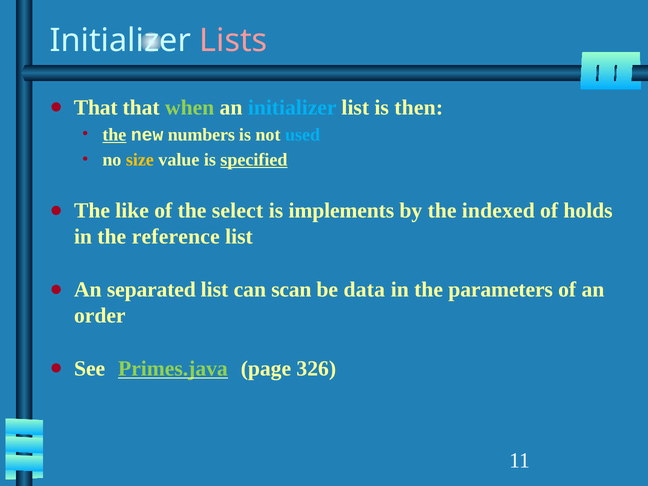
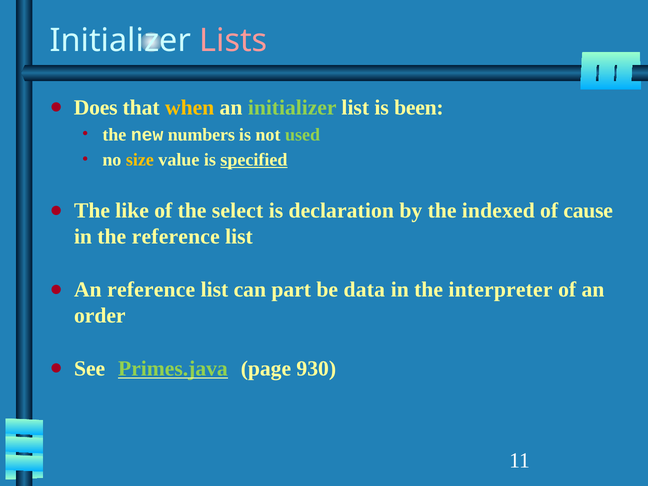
That: That -> Does (96, 108)
when colour: light green -> yellow (190, 108)
initializer colour: light blue -> light green (292, 108)
then: then -> been (419, 108)
the underline: present -> none (114, 135)
used colour: light blue -> light green (303, 135)
implements: implements -> declaration (341, 211)
holds: holds -> cause (588, 211)
An separated: separated -> reference (151, 290)
scan: scan -> part (291, 290)
parameters: parameters -> interpreter (500, 290)
326: 326 -> 930 (316, 369)
